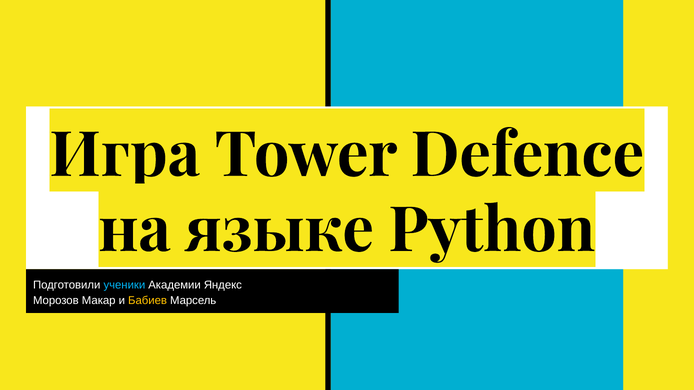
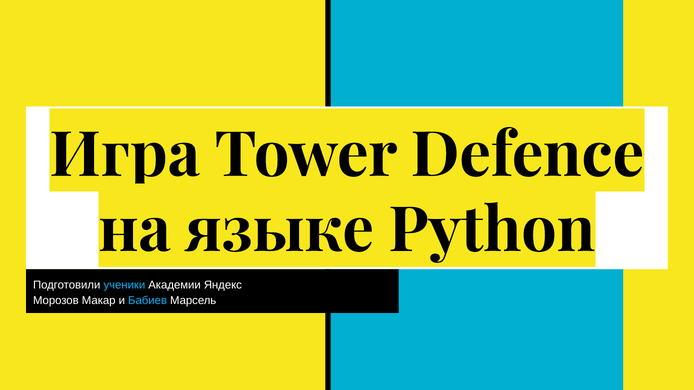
Бабиев colour: yellow -> light blue (148, 301)
